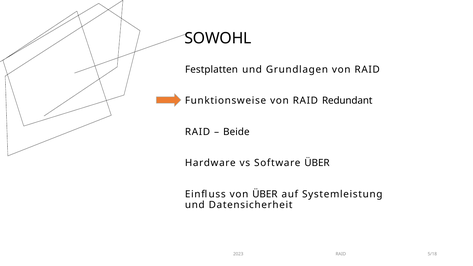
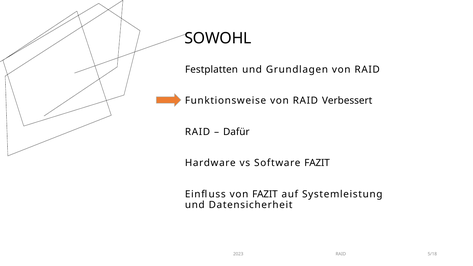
Redundant: Redundant -> Verbessert (347, 101)
Beide: Beide -> Dafür (236, 132)
Software ÜBER: ÜBER -> FAZIT (317, 163)
von ÜBER: ÜBER -> FAZIT (265, 194)
